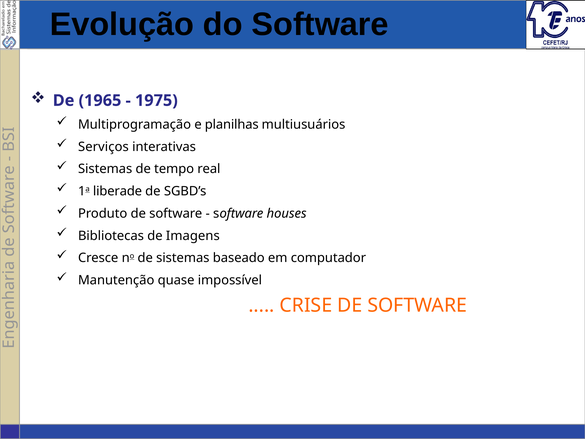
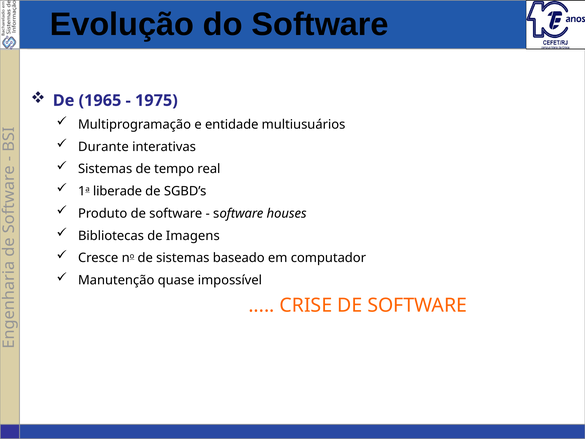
planilhas: planilhas -> entidade (232, 124)
Serviços: Serviços -> Durante (103, 147)
